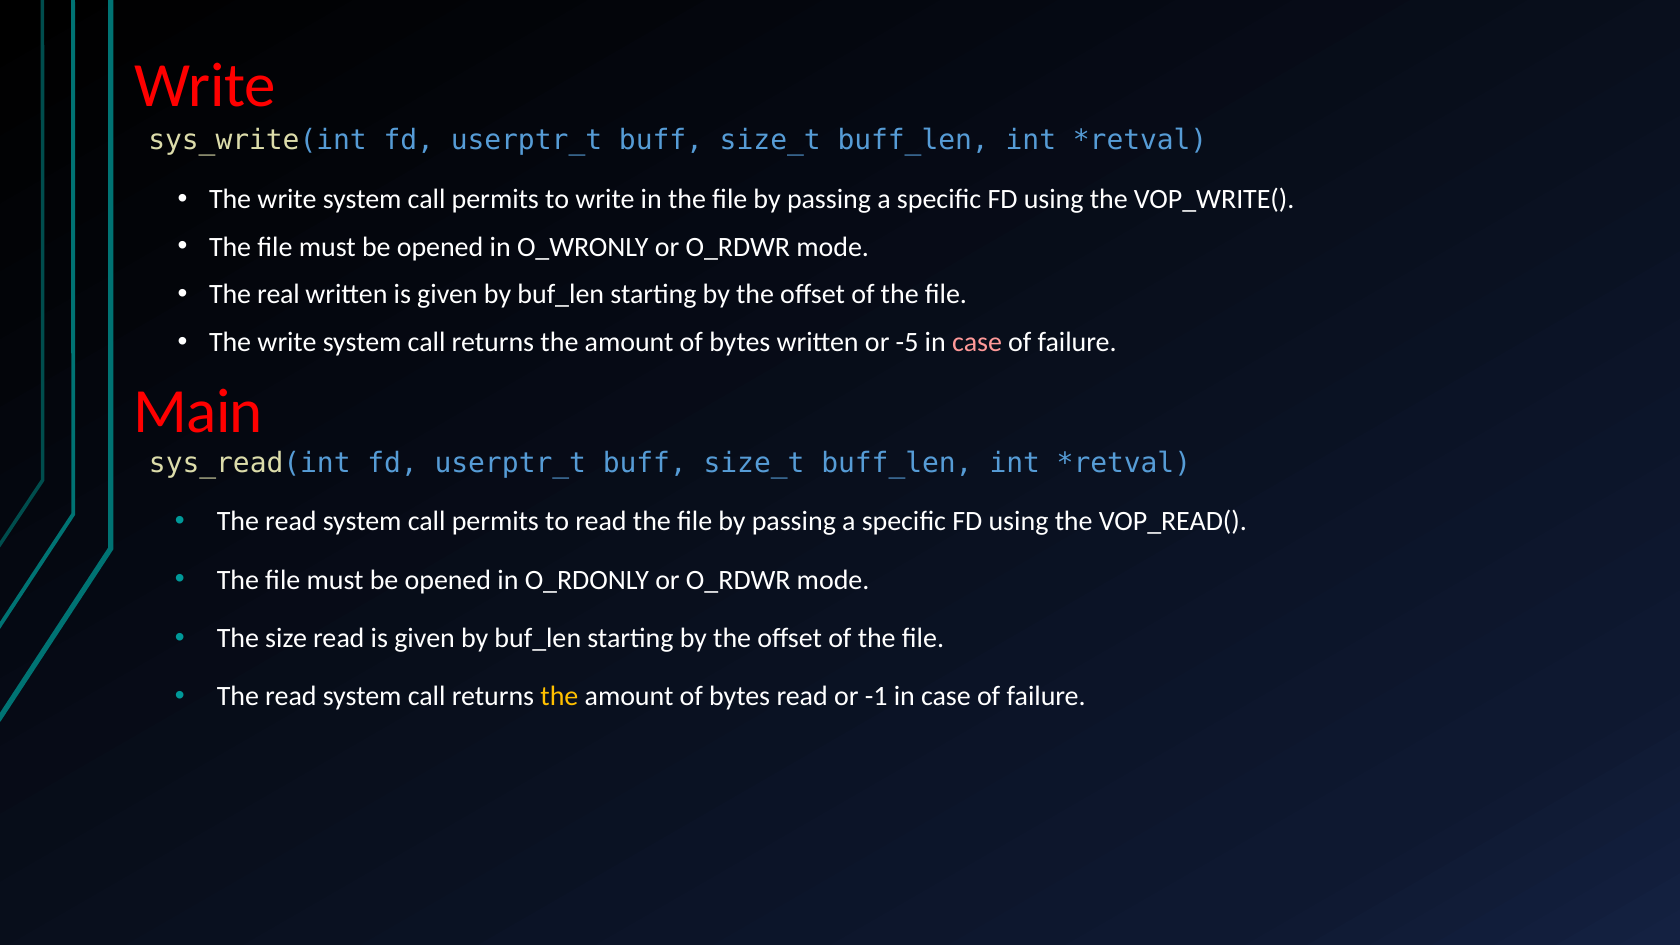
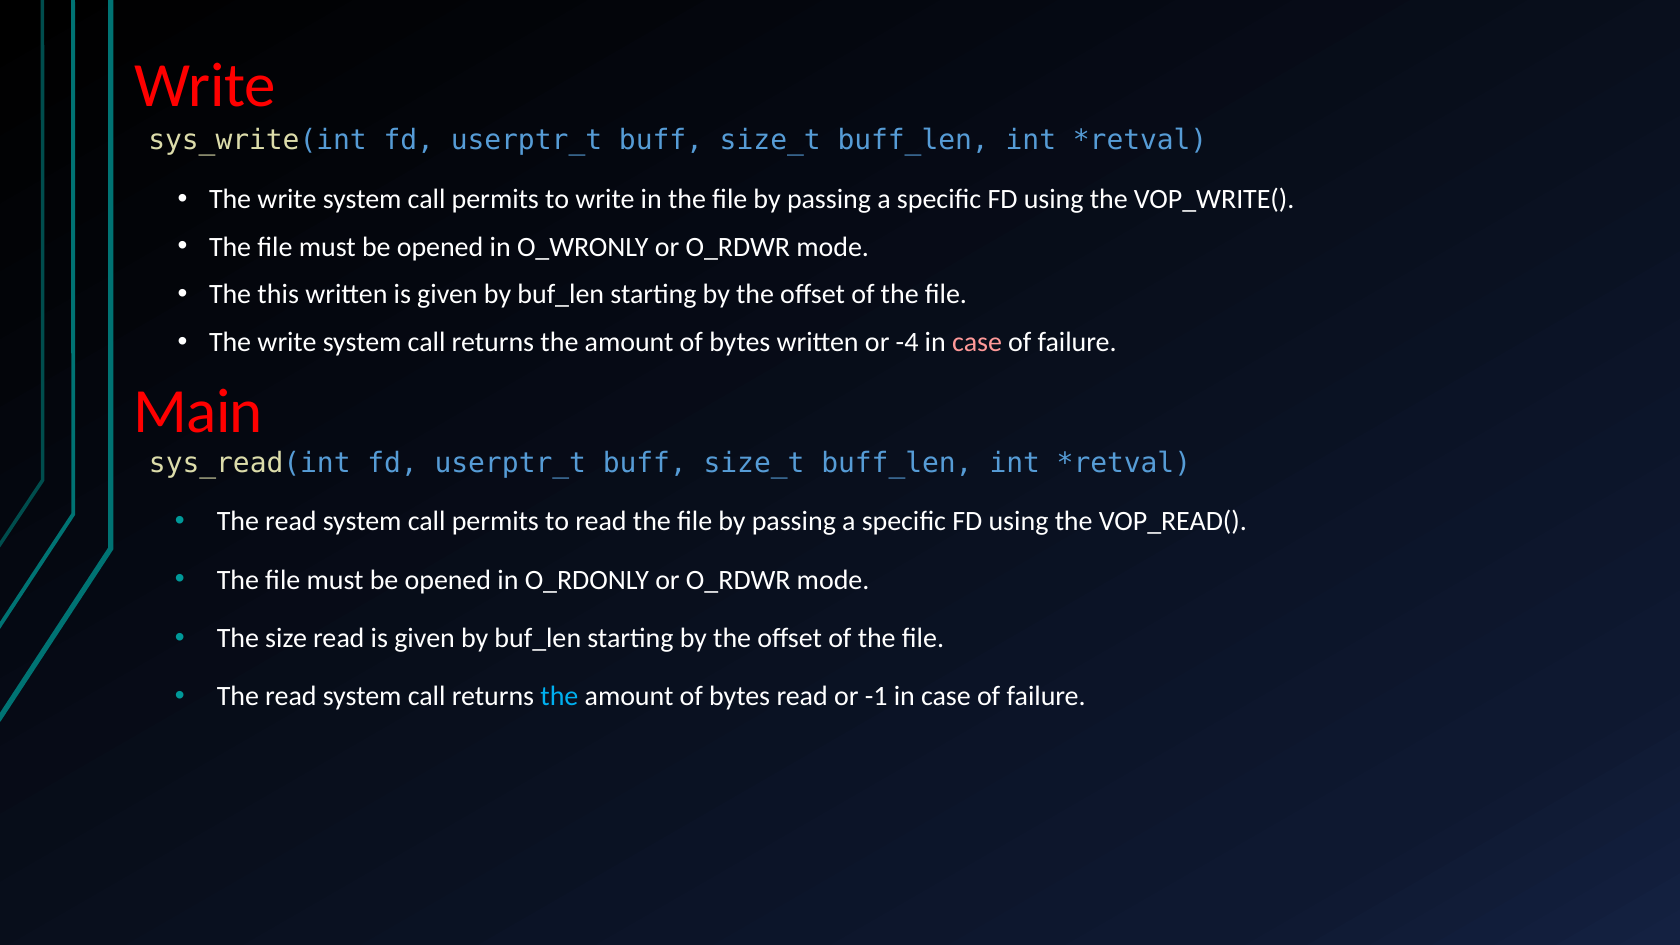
real: real -> this (278, 295)
-5: -5 -> -4 (907, 342)
the colour: yellow -> light blue (559, 696)
